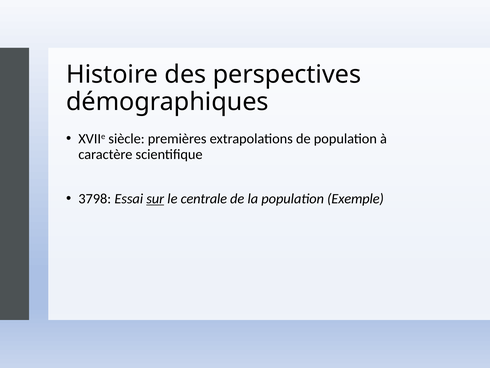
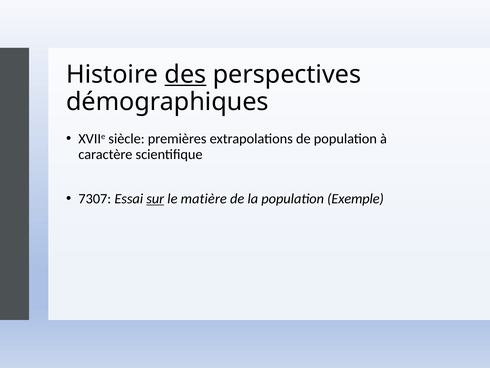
des underline: none -> present (186, 74)
3798: 3798 -> 7307 (95, 199)
centrale: centrale -> matière (204, 199)
